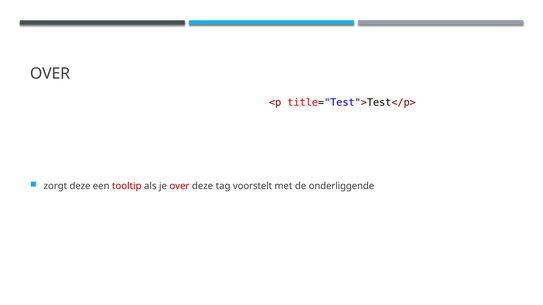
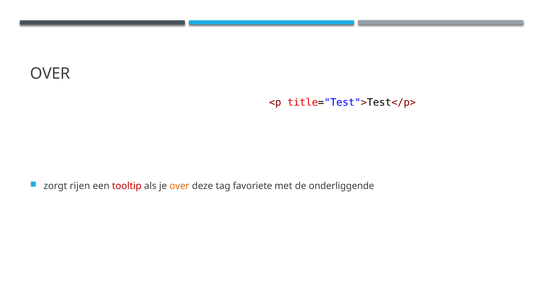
zorgt deze: deze -> rijen (80, 186)
over colour: red -> orange (179, 186)
voorstelt: voorstelt -> favoriete (253, 186)
